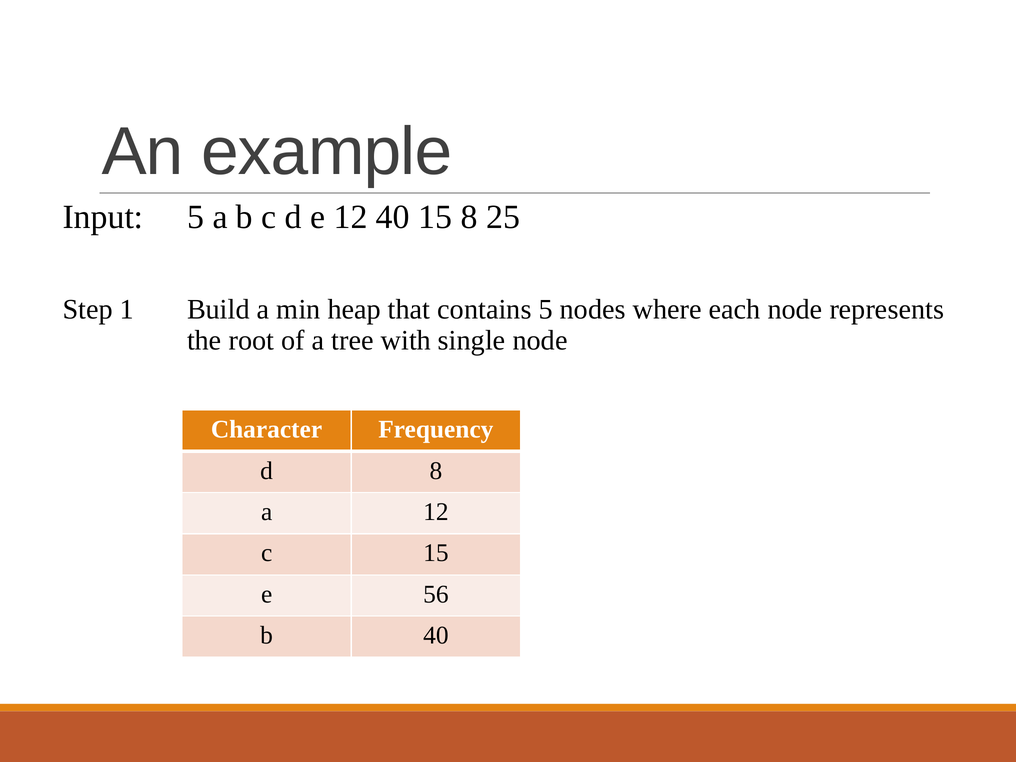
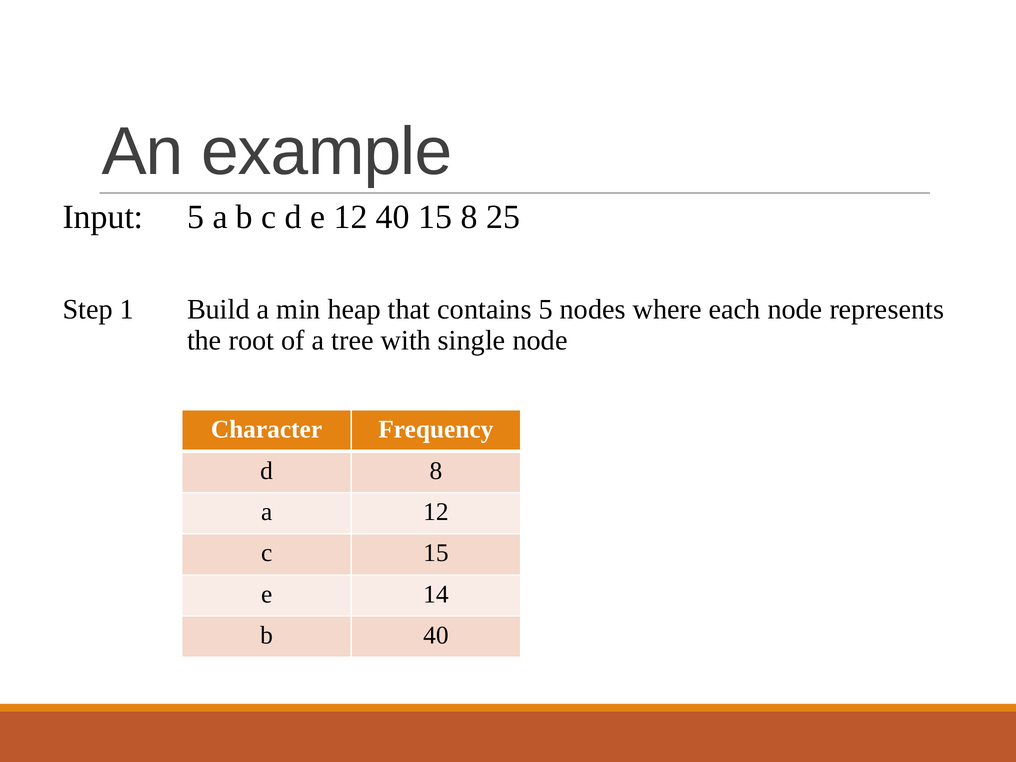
56: 56 -> 14 (436, 594)
